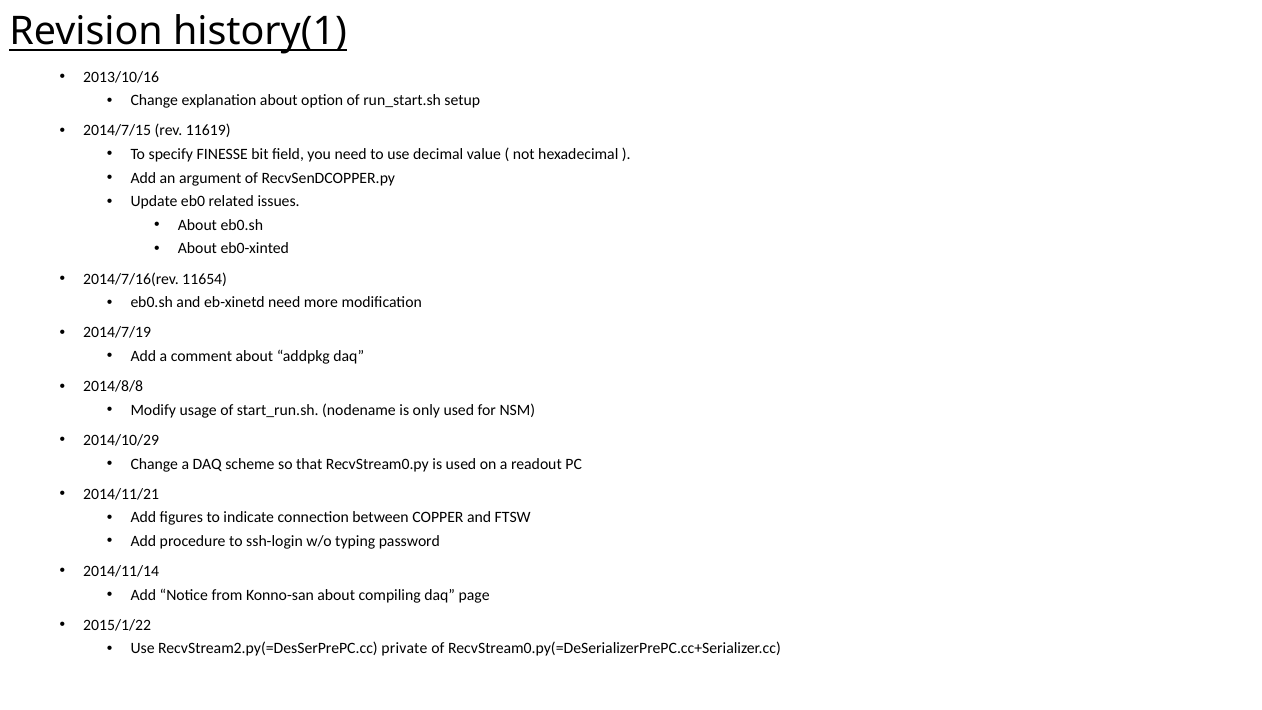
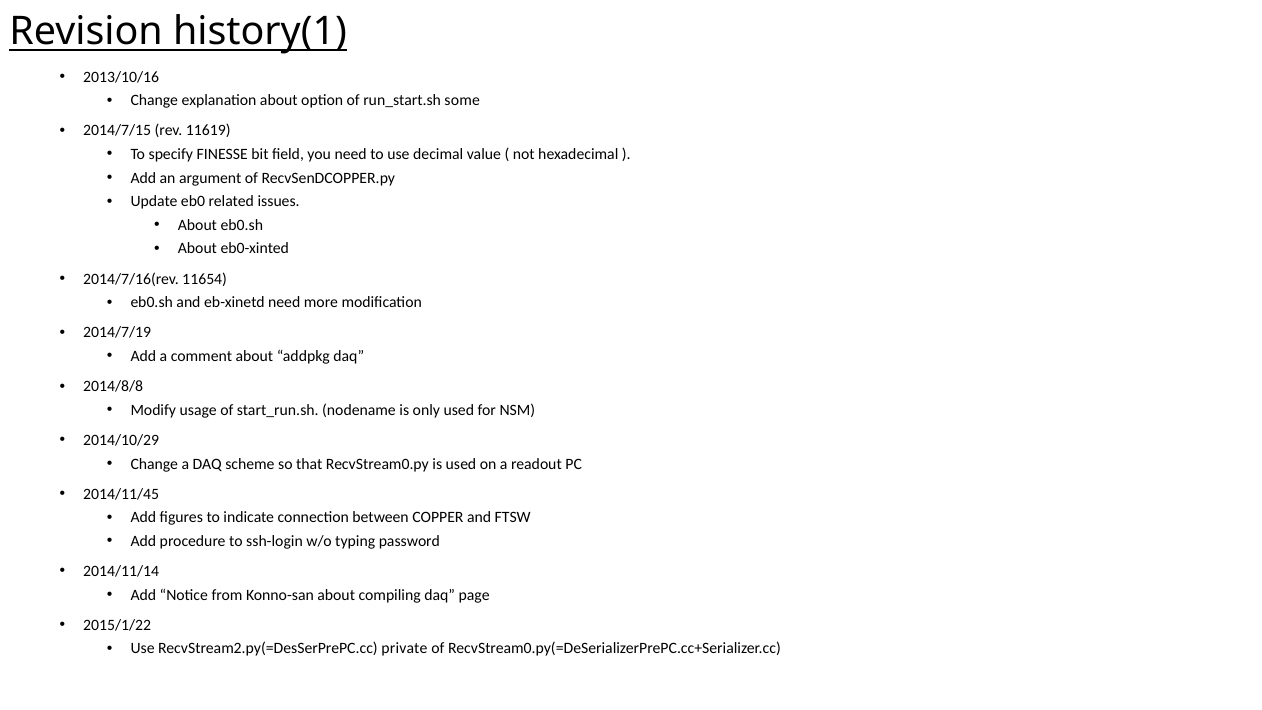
setup: setup -> some (462, 101)
2014/11/21: 2014/11/21 -> 2014/11/45 (121, 494)
